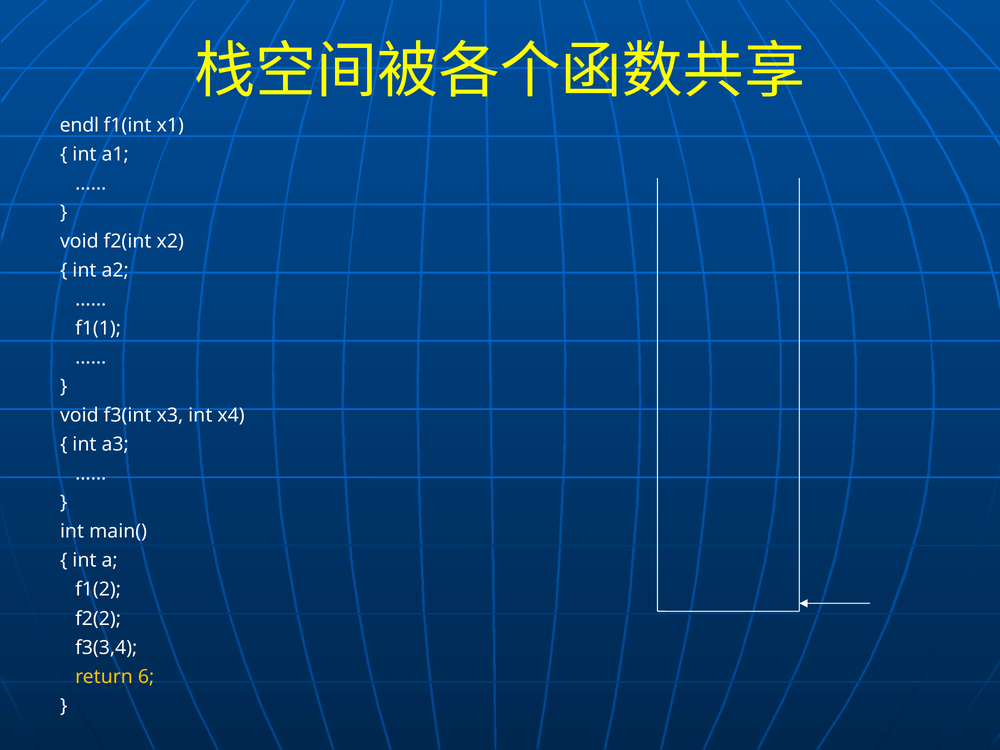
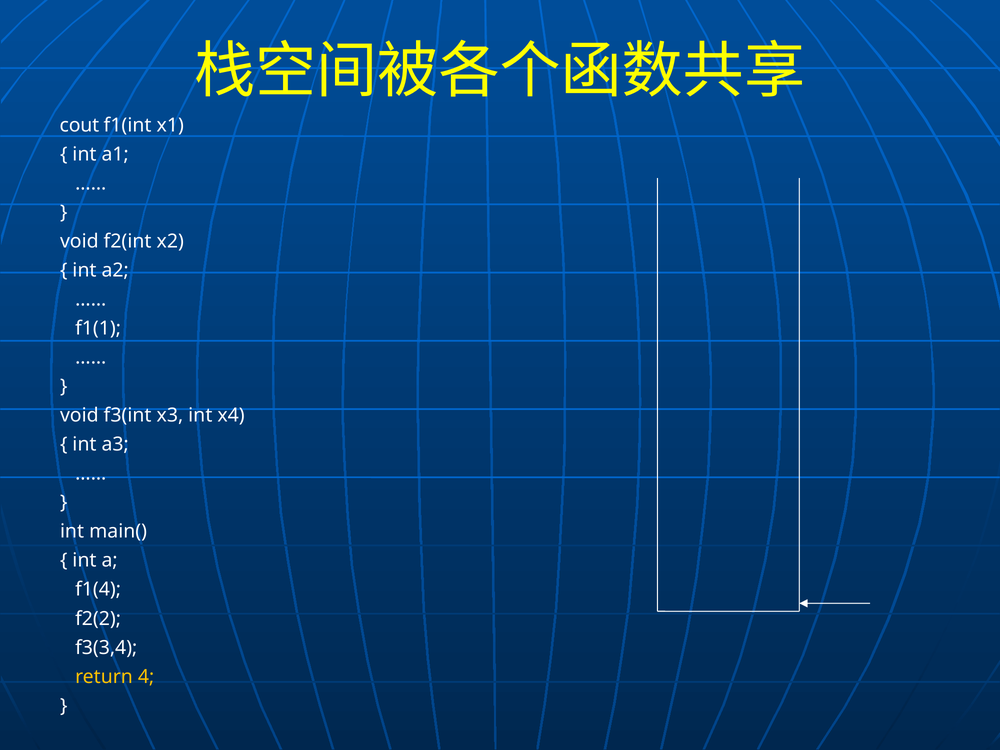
endl: endl -> cout (79, 125)
f1(2: f1(2 -> f1(4 (98, 590)
6: 6 -> 4 (146, 677)
